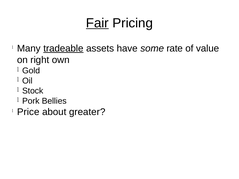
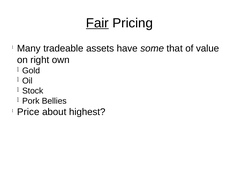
tradeable underline: present -> none (63, 48)
rate: rate -> that (175, 48)
greater: greater -> highest (87, 112)
